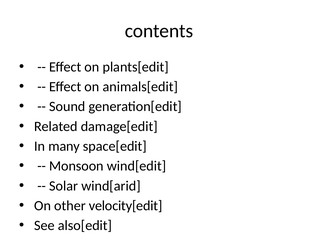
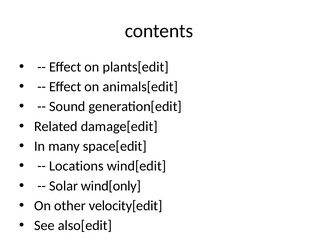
Monsoon: Monsoon -> Locations (76, 166)
wind[arid: wind[arid -> wind[only (111, 185)
